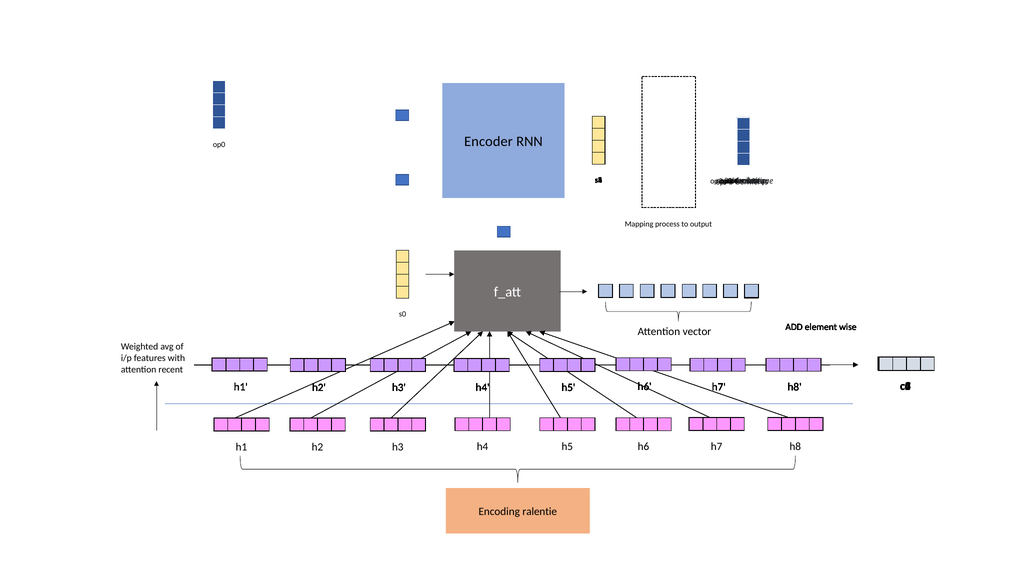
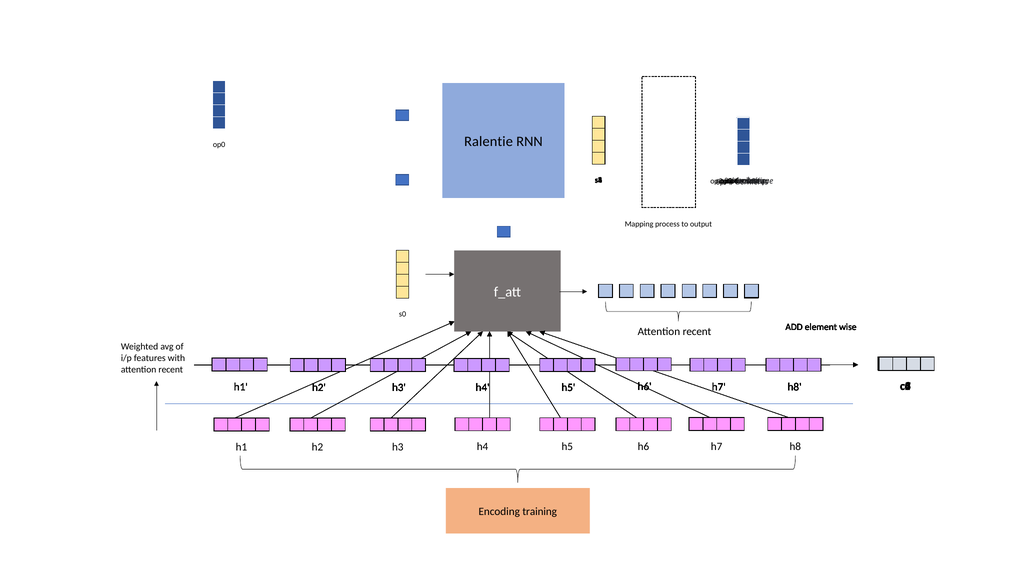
Encoder: Encoder -> Ralentie (489, 142)
vector: vector -> recent (697, 332)
Encoding ralentie: ralentie -> training (540, 512)
